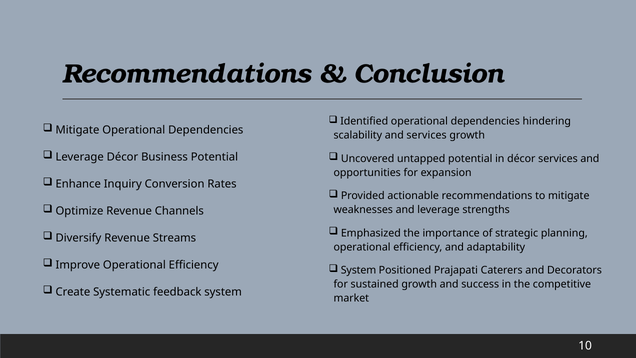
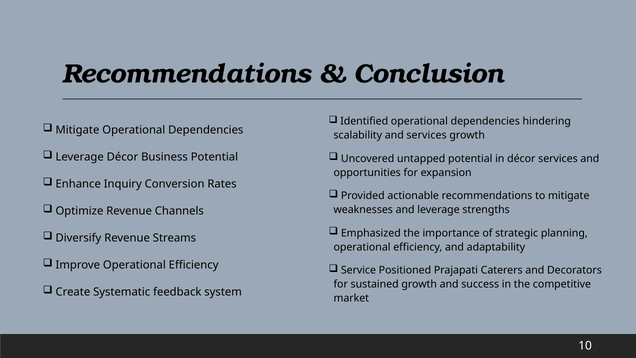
System: System -> Service (358, 270)
